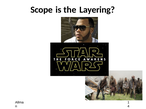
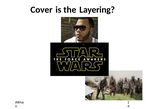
Scope: Scope -> Cover (42, 10)
